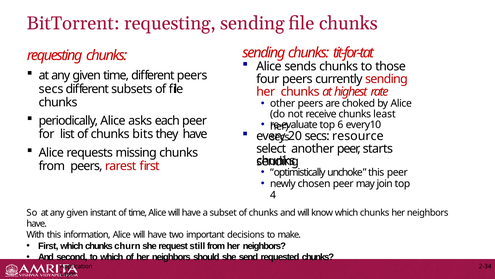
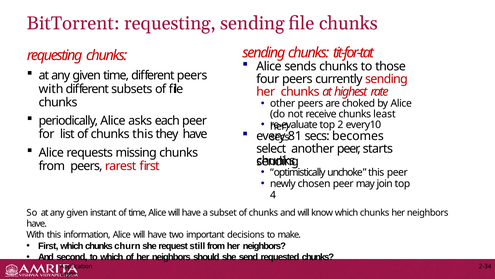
secs: secs -> with (51, 89)
6: 6 -> 2 (340, 124)
20: 20 -> 81 (295, 136)
resource: resource -> becomes (358, 136)
chunks bits: bits -> this (143, 134)
